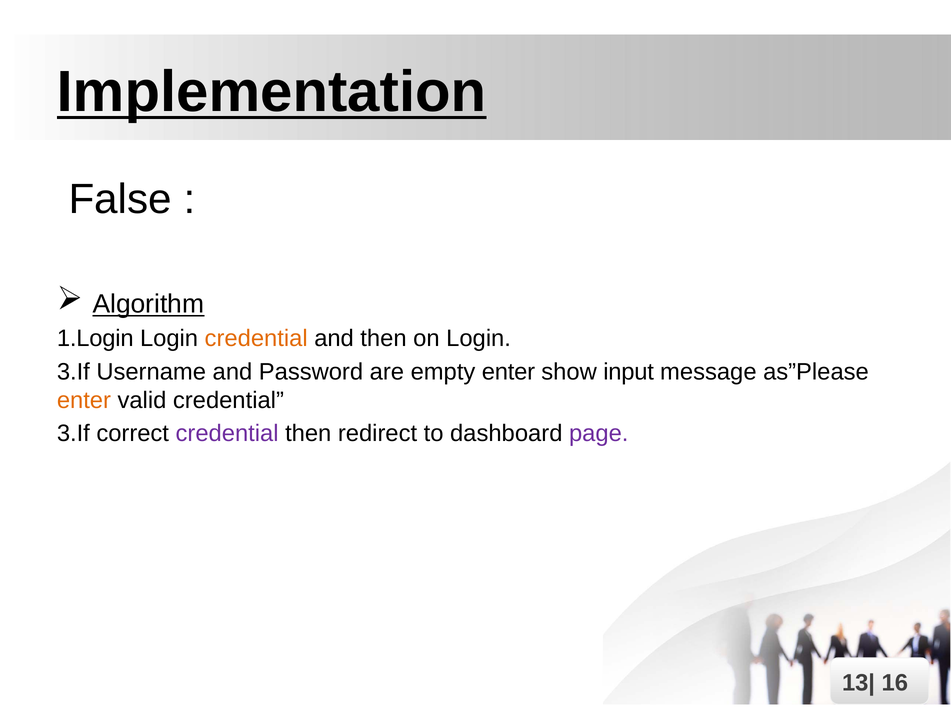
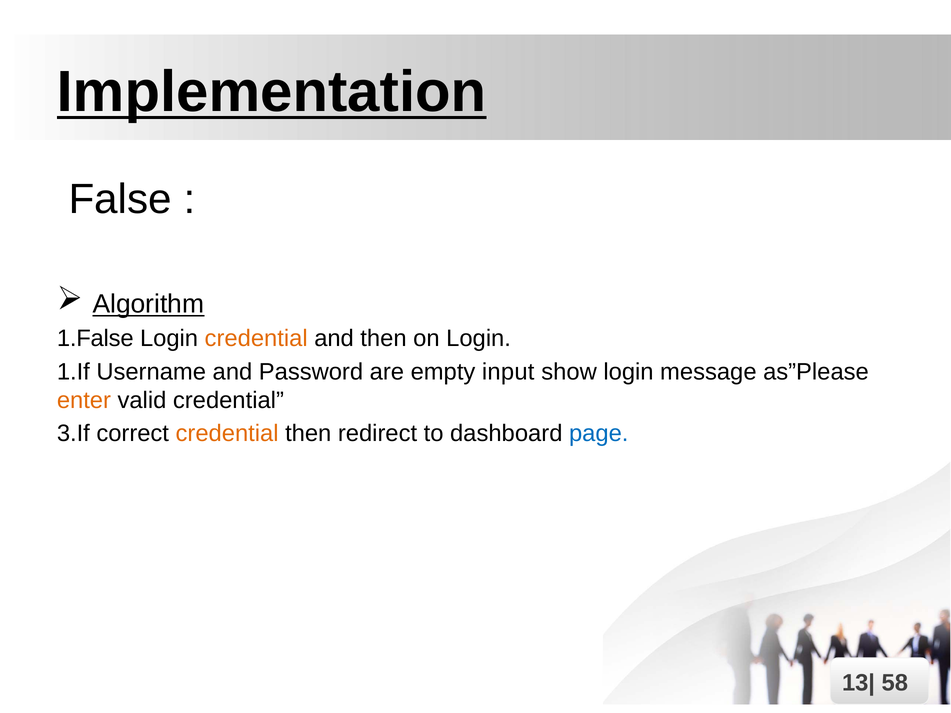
1.Login: 1.Login -> 1.False (95, 339)
3.If: 3.If -> 1.If (73, 372)
empty enter: enter -> input (508, 372)
show input: input -> login (628, 372)
credential colour: purple -> orange (227, 434)
page colour: purple -> blue (599, 434)
16: 16 -> 58 (895, 683)
